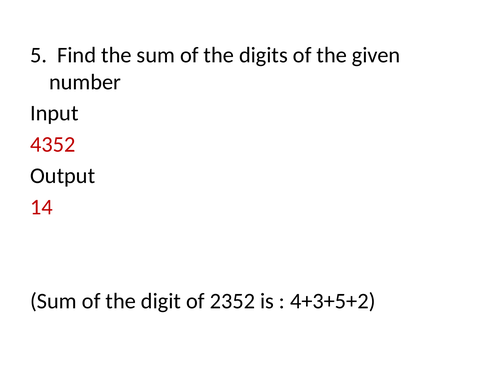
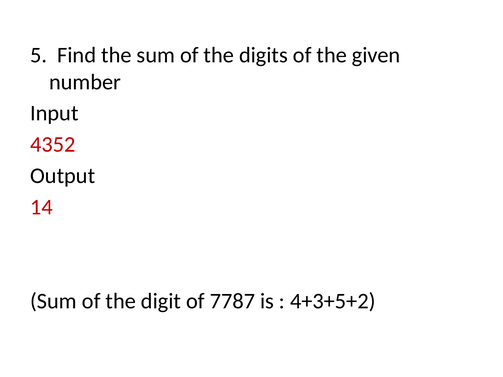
2352: 2352 -> 7787 (232, 301)
